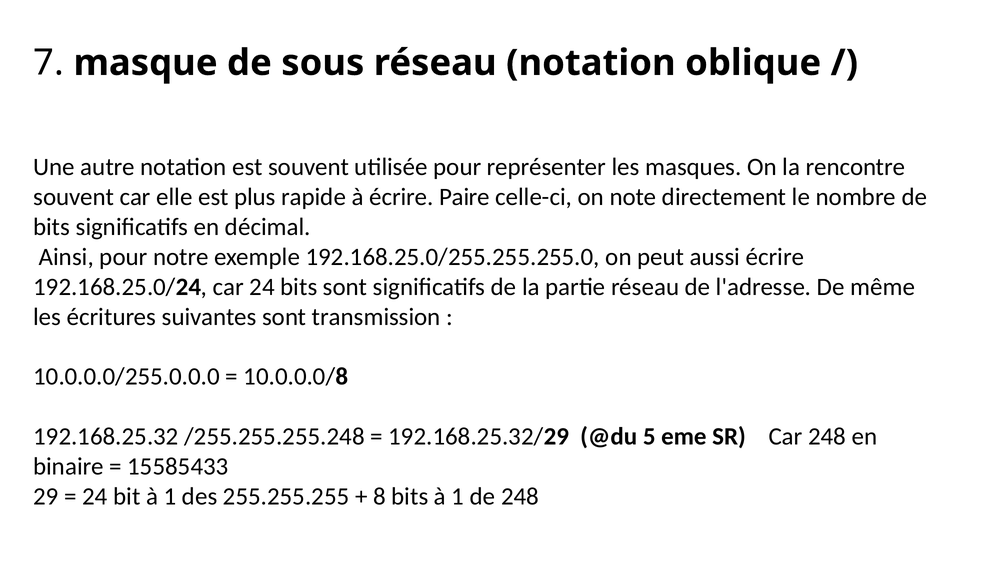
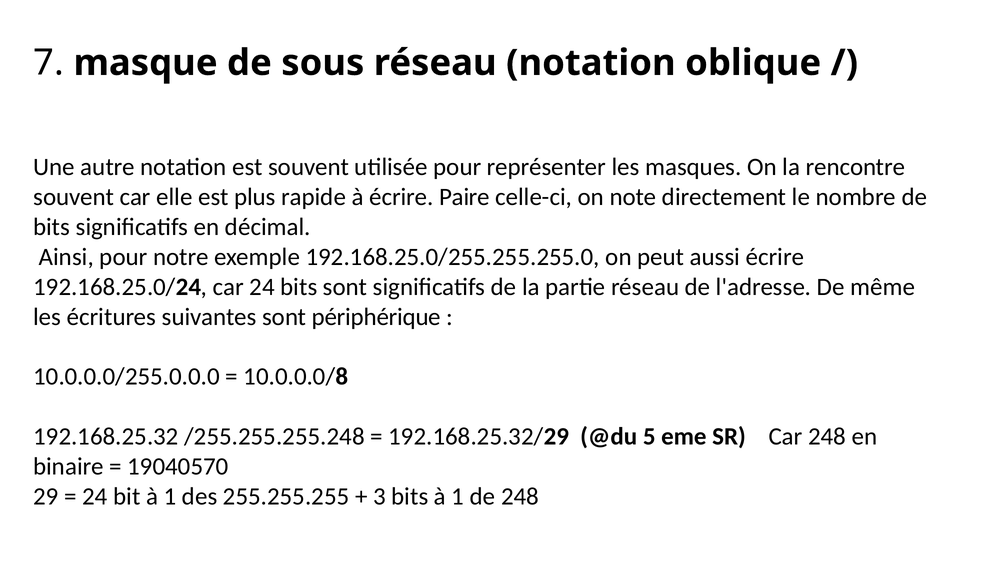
transmission: transmission -> périphérique (376, 317)
15585433: 15585433 -> 19040570 (178, 467)
8: 8 -> 3 (379, 497)
